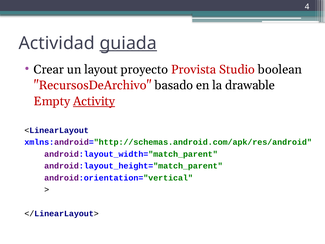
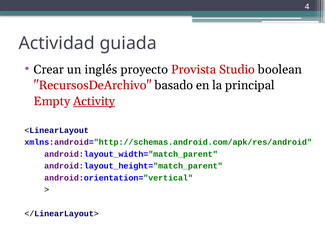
guiada underline: present -> none (128, 43)
layout: layout -> inglés (101, 69)
drawable: drawable -> principal (250, 85)
